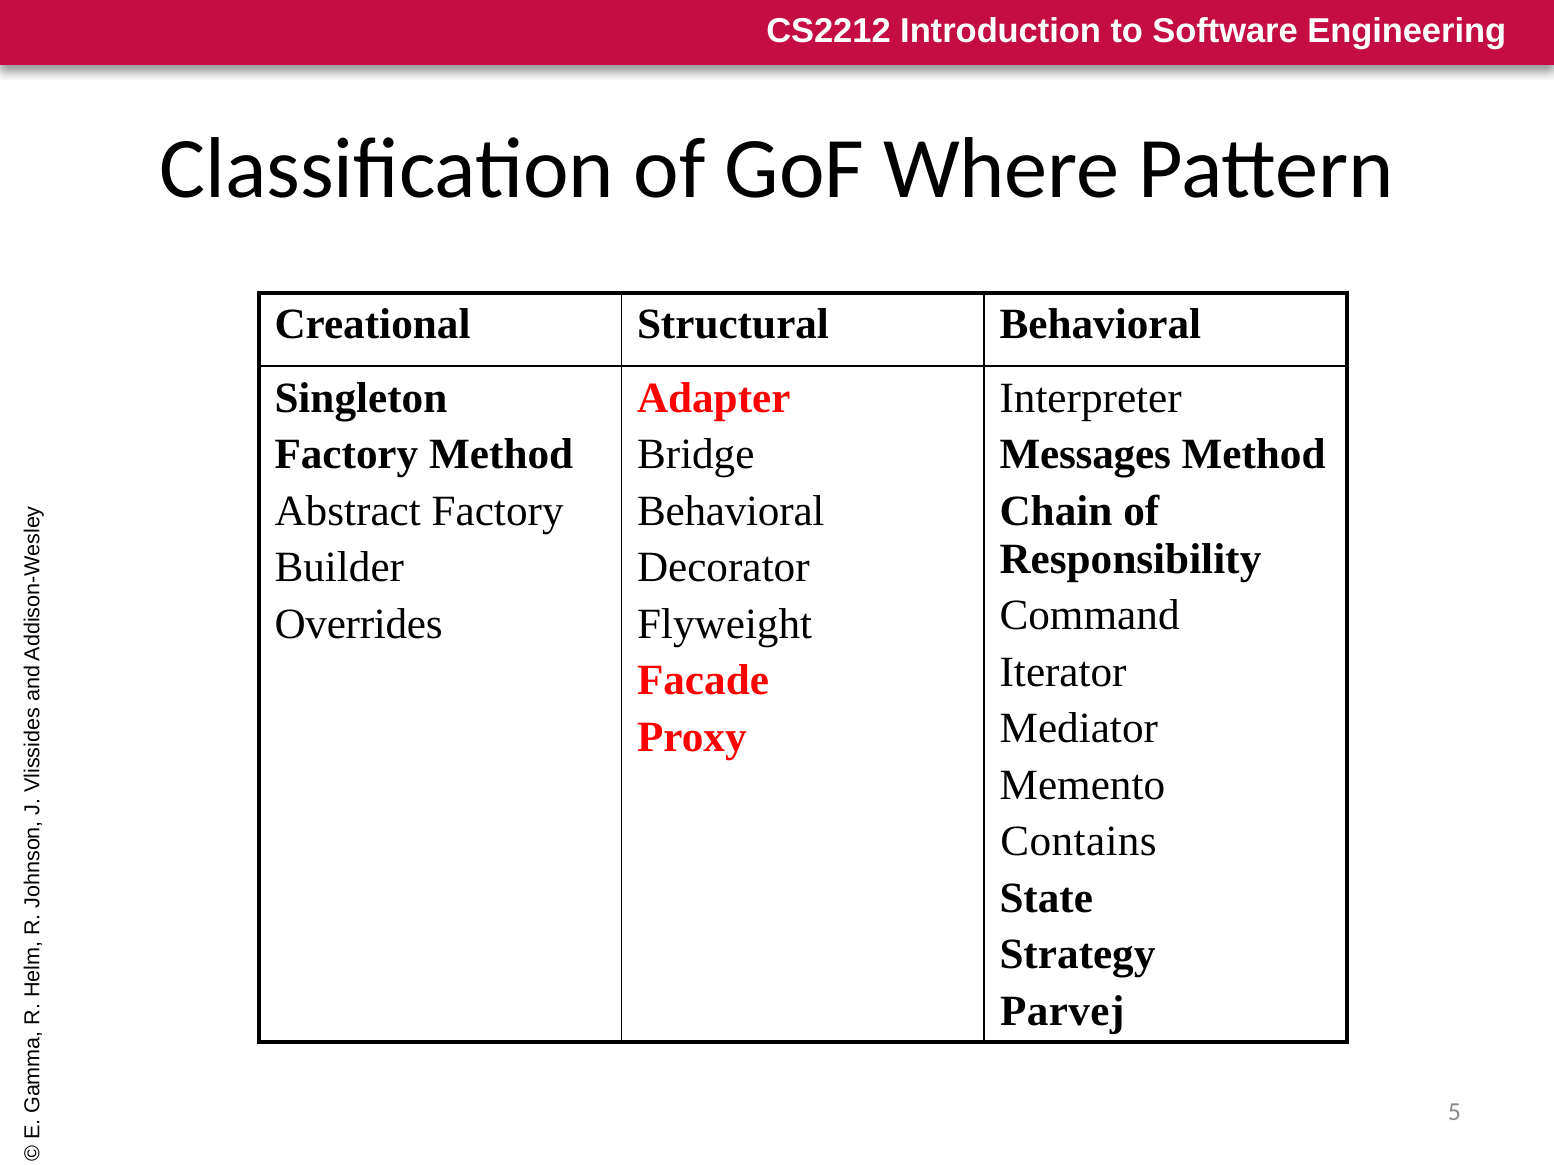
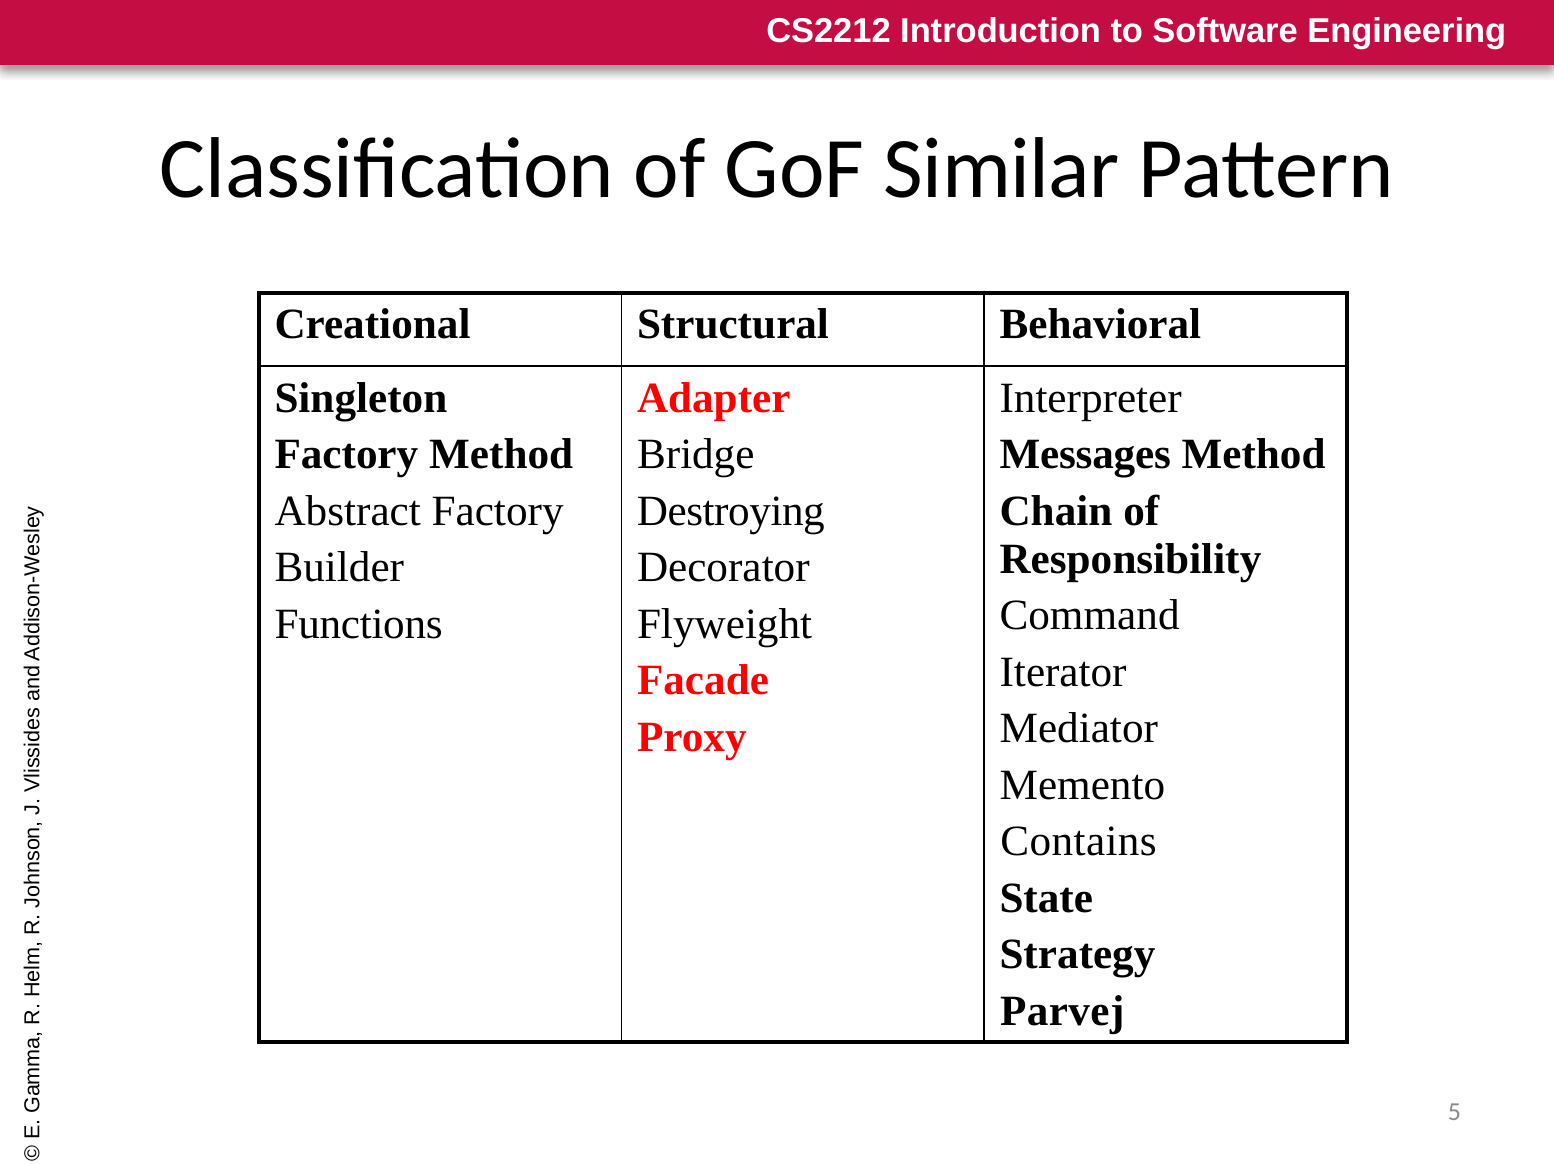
Where: Where -> Similar (1002, 169)
Behavioral: Behavioral -> Destroying (731, 511)
Overrides: Overrides -> Functions (359, 624)
